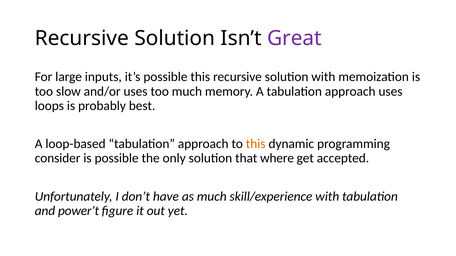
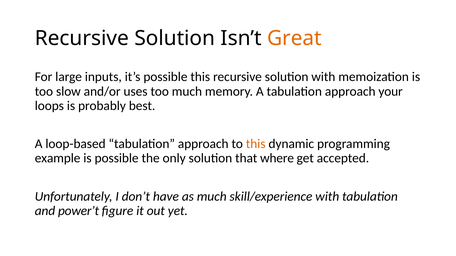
Great colour: purple -> orange (294, 38)
approach uses: uses -> your (391, 91)
consider: consider -> example (58, 158)
